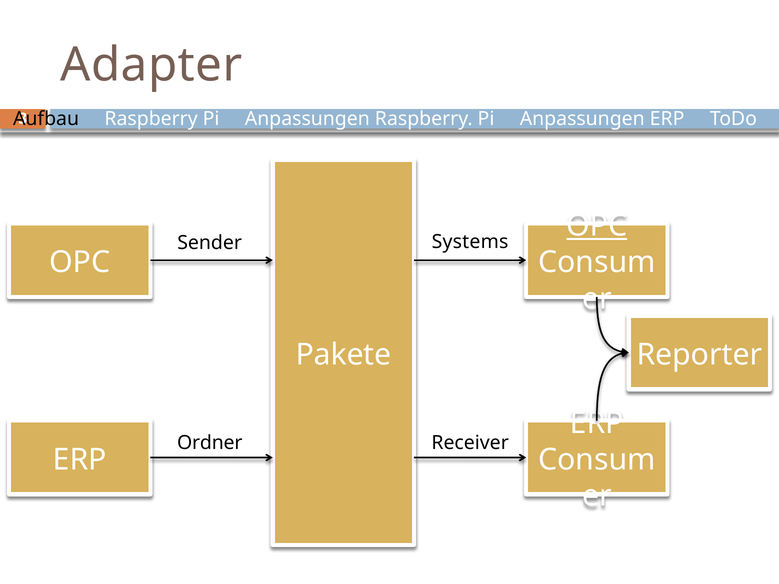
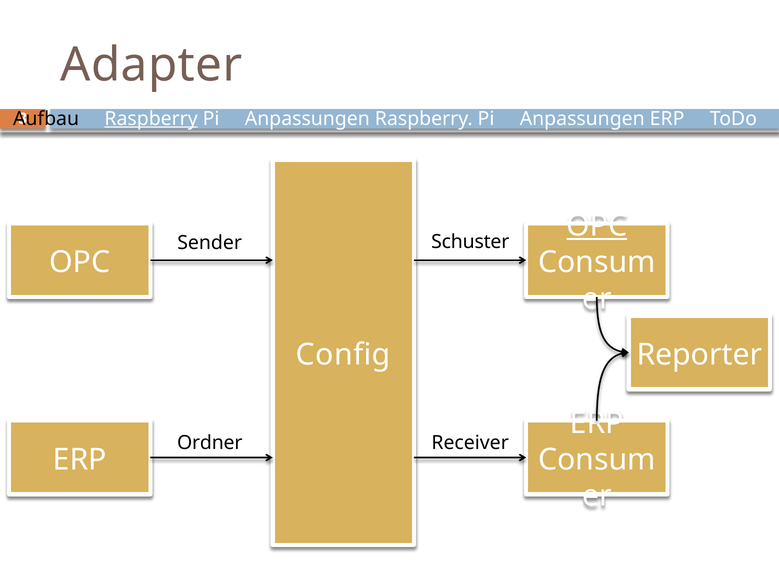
Raspberry underline: none -> present (151, 119)
Systems: Systems -> Schuster (470, 242)
Pakete: Pakete -> Config (343, 355)
